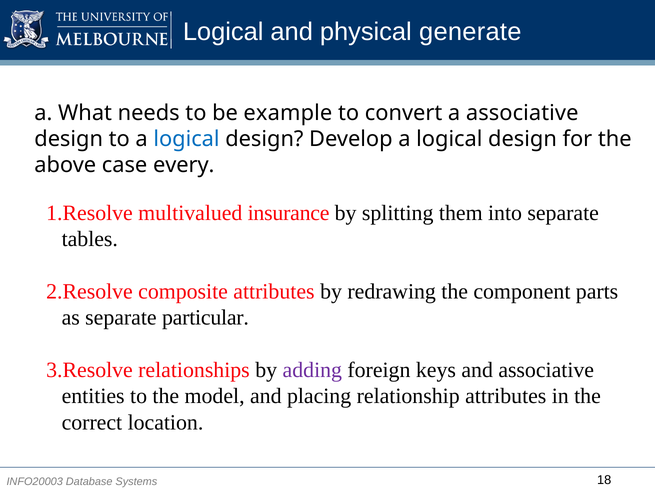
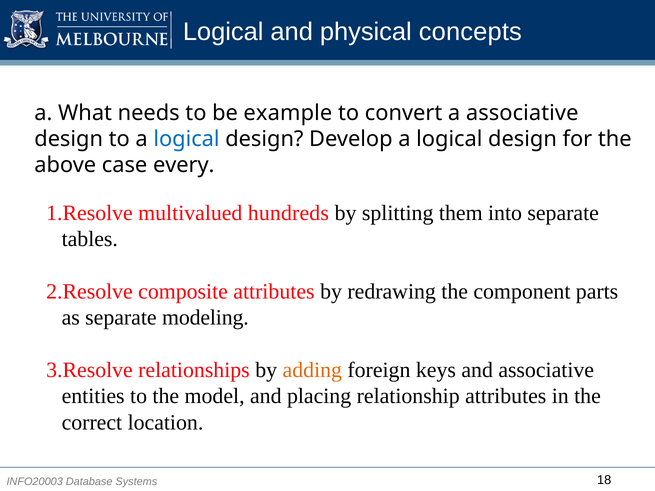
generate: generate -> concepts (470, 32)
insurance: insurance -> hundreds (288, 213)
particular: particular -> modeling (205, 318)
adding colour: purple -> orange (312, 370)
